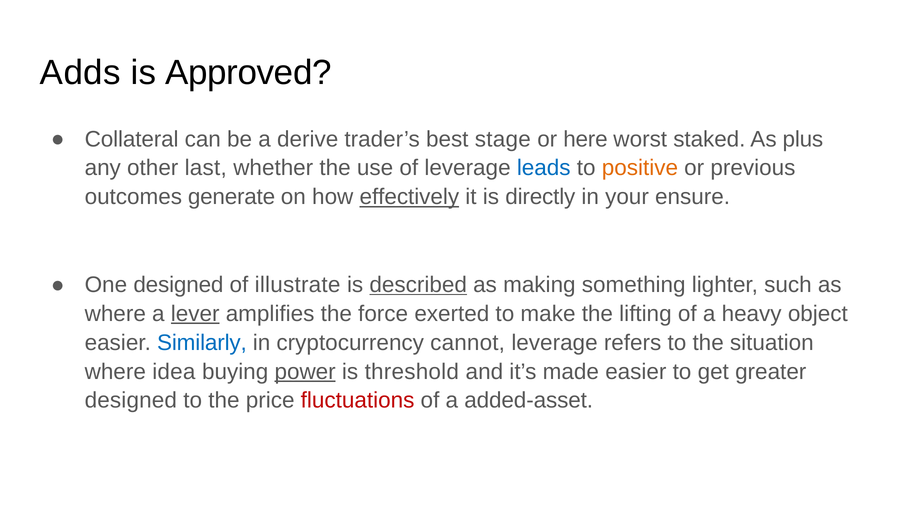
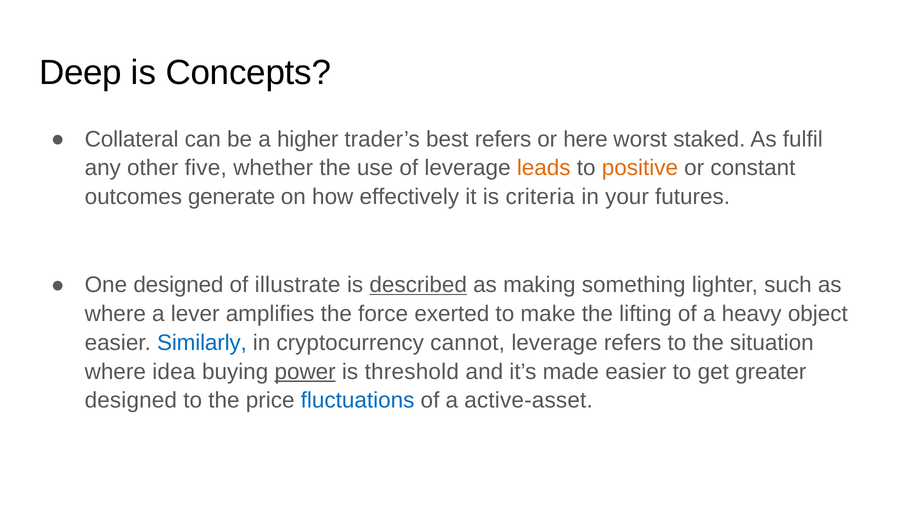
Adds: Adds -> Deep (81, 73)
Approved: Approved -> Concepts (248, 73)
derive: derive -> higher (308, 139)
best stage: stage -> refers (503, 139)
plus: plus -> fulfil (803, 139)
last: last -> five (206, 168)
leads colour: blue -> orange (544, 168)
previous: previous -> constant (753, 168)
effectively underline: present -> none (409, 197)
directly: directly -> criteria (540, 197)
ensure: ensure -> futures (693, 197)
lever underline: present -> none (195, 314)
fluctuations colour: red -> blue (358, 401)
added-asset: added-asset -> active-asset (529, 401)
